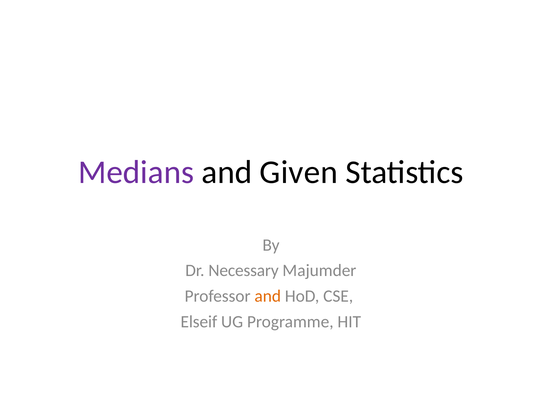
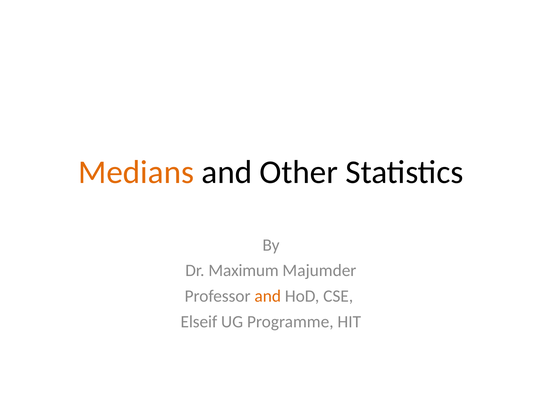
Medians colour: purple -> orange (136, 172)
Given: Given -> Other (299, 172)
Necessary: Necessary -> Maximum (244, 270)
